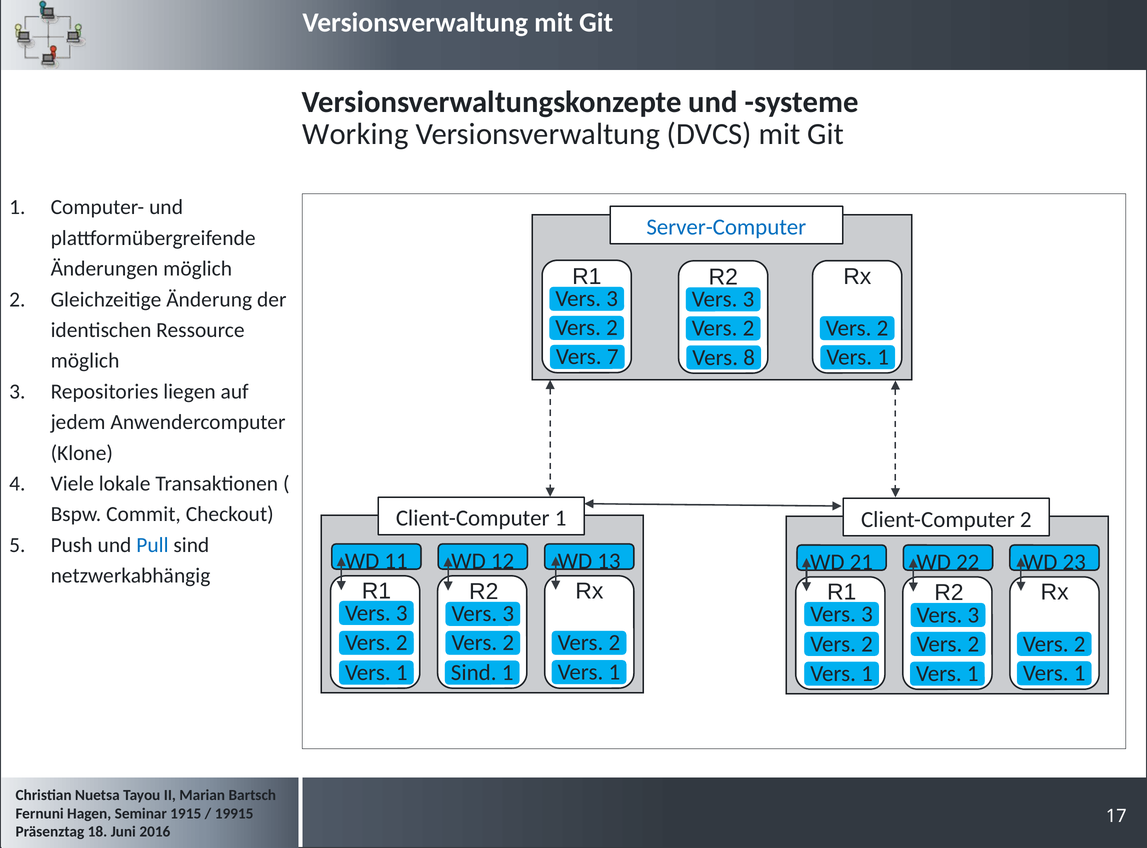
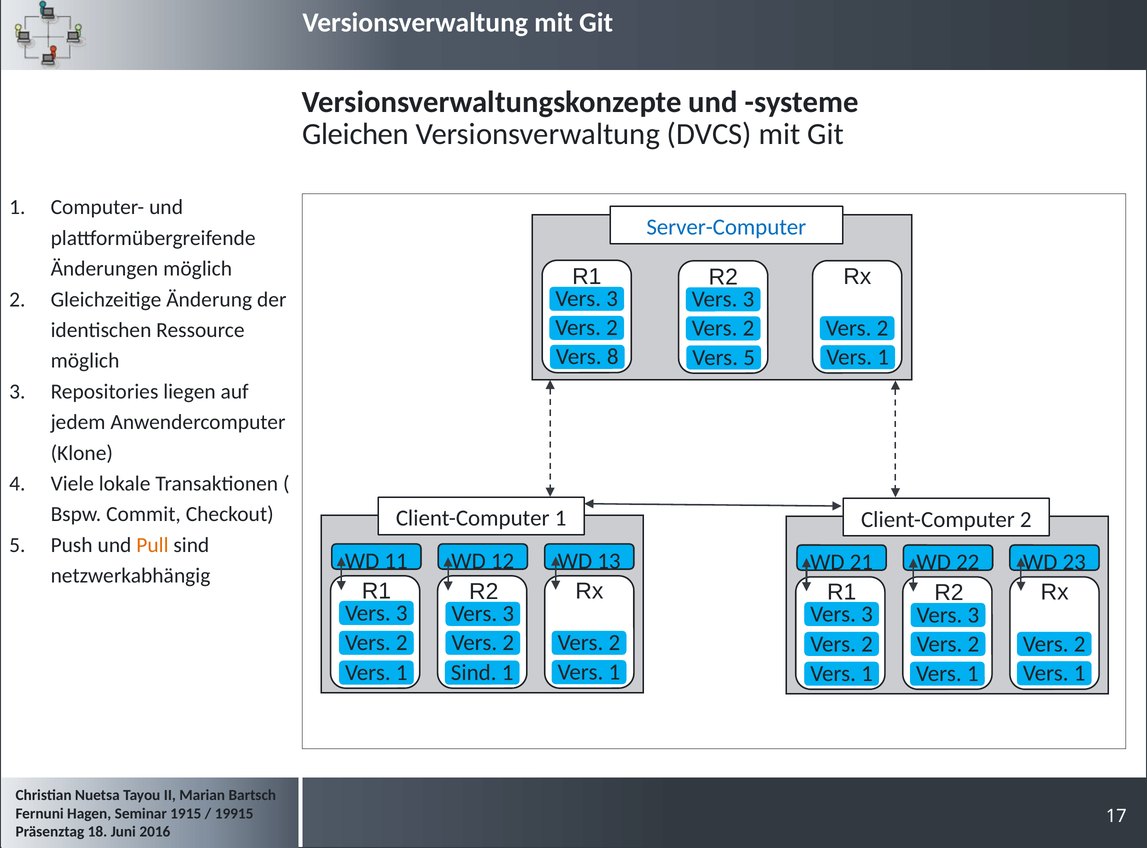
Working: Working -> Gleichen (356, 134)
7: 7 -> 8 (613, 357)
Vers 8: 8 -> 5 (749, 357)
Pull colour: blue -> orange (152, 545)
